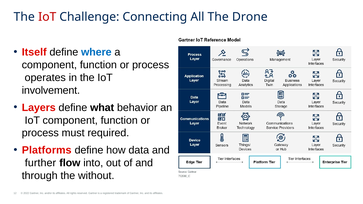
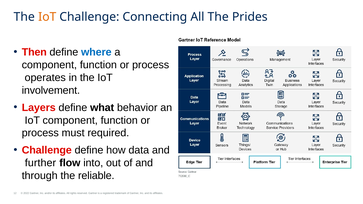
IoT colour: red -> orange (47, 17)
Drone: Drone -> Prides (250, 17)
Itself: Itself -> Then (34, 52)
Platforms: Platforms -> Challenge (47, 150)
without: without -> reliable (96, 176)
